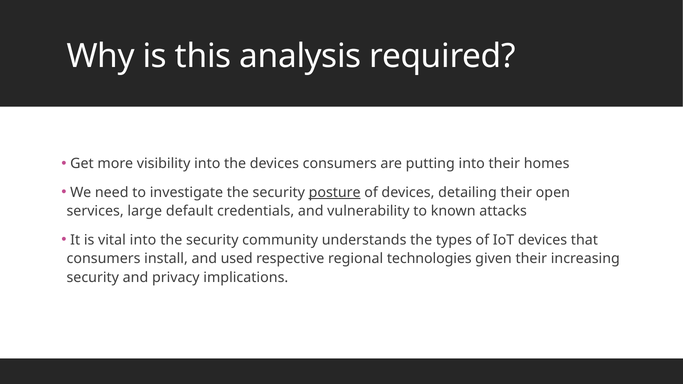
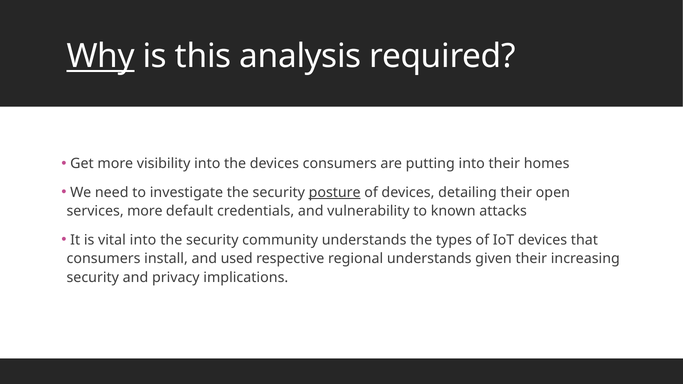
Why underline: none -> present (101, 56)
services large: large -> more (145, 211)
regional technologies: technologies -> understands (429, 259)
